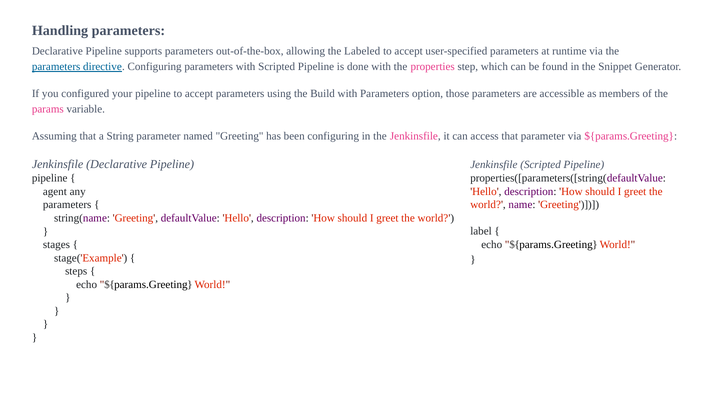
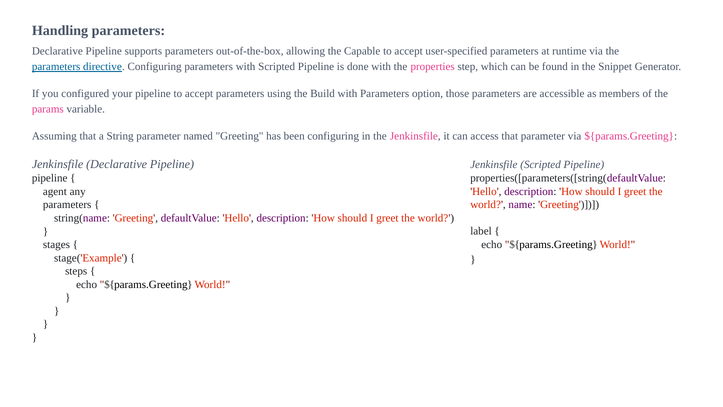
Labeled: Labeled -> Capable (362, 51)
